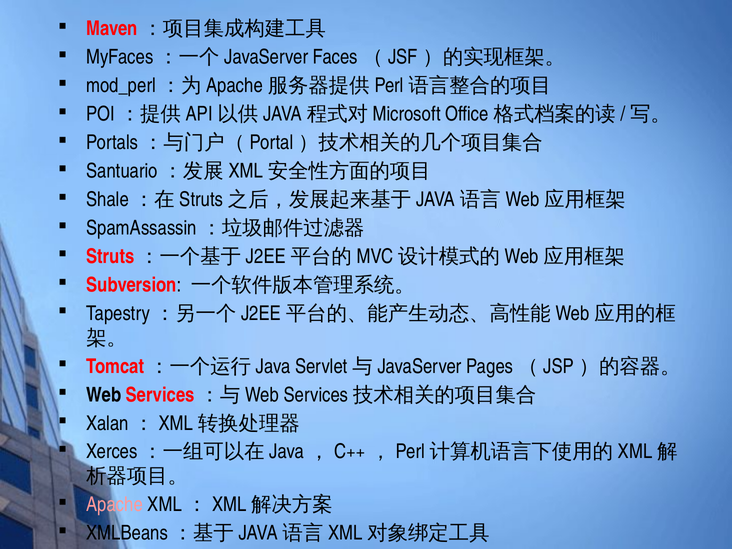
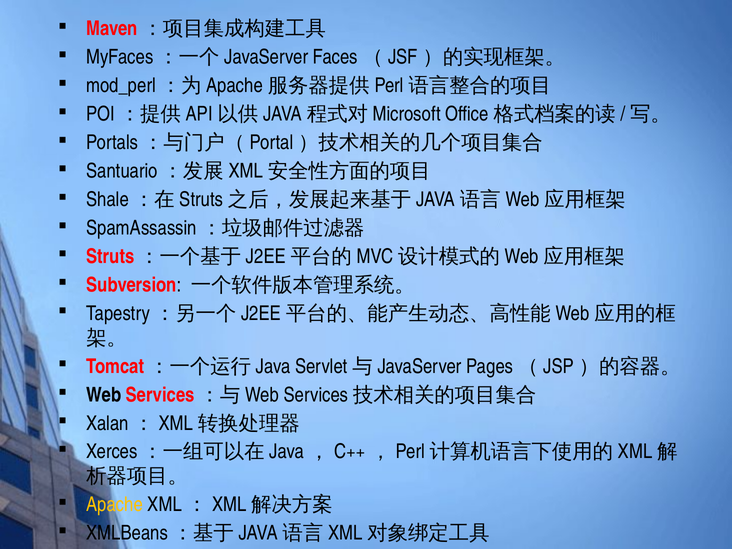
Apache colour: pink -> yellow (115, 505)
